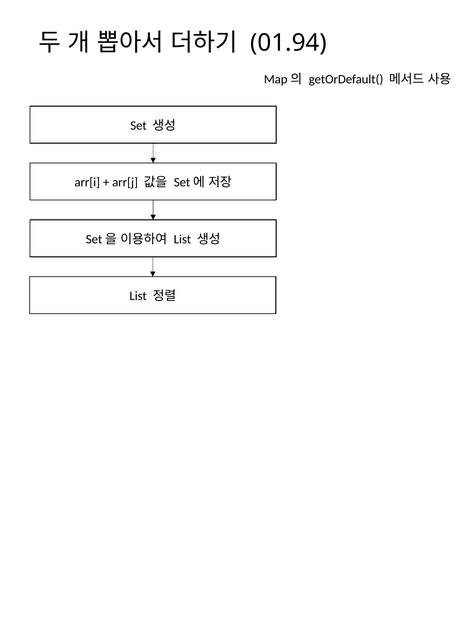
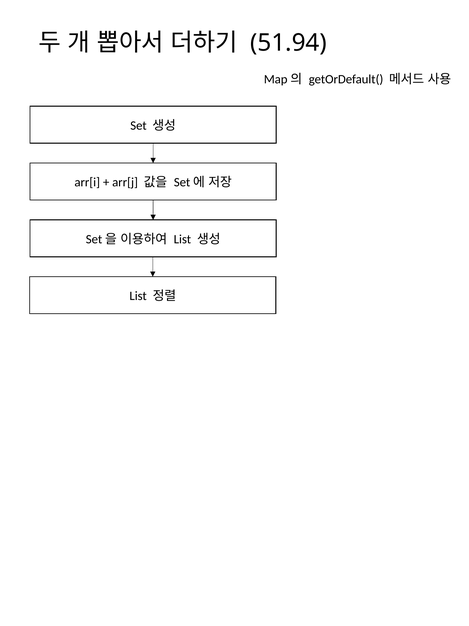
01.94: 01.94 -> 51.94 (288, 43)
